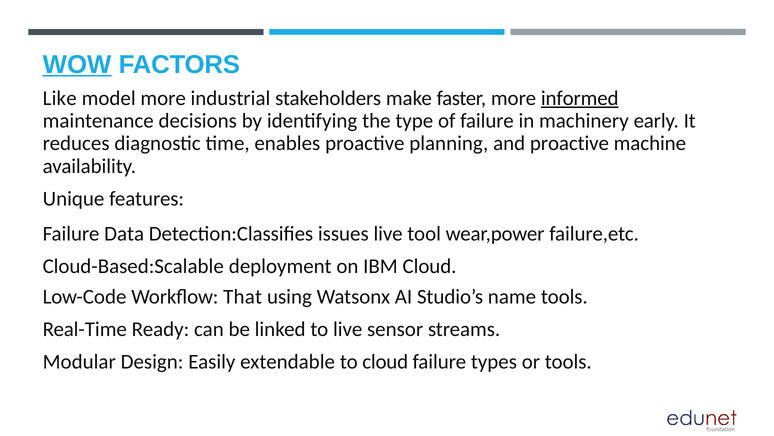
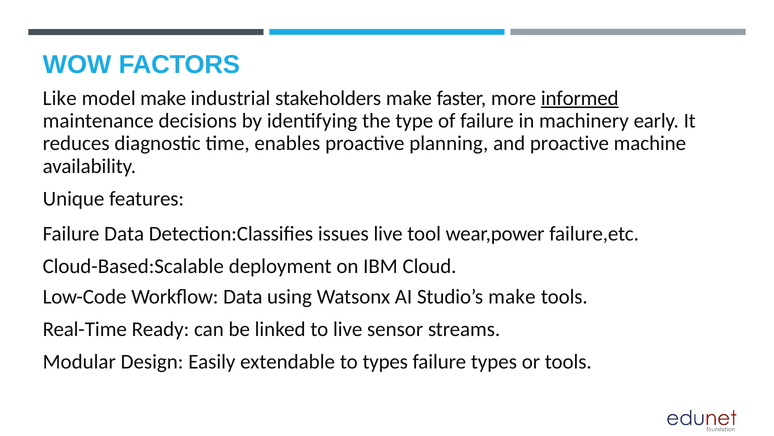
WOW underline: present -> none (77, 65)
model more: more -> make (163, 98)
Workflow That: That -> Data (243, 296)
Studio’s name: name -> make (512, 296)
to cloud: cloud -> types (385, 361)
